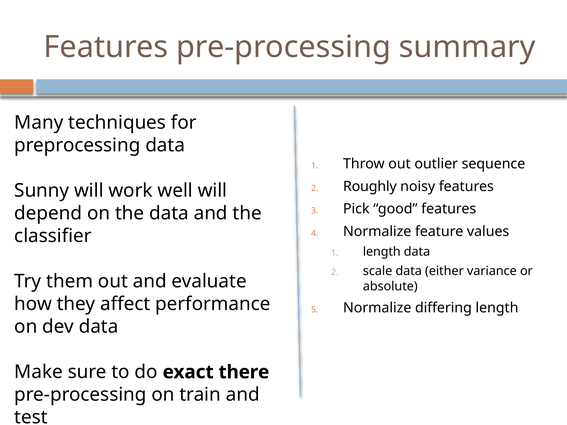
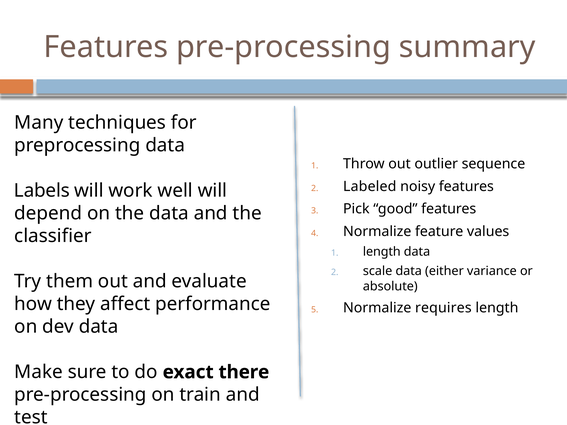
Sunny: Sunny -> Labels (42, 191)
Roughly: Roughly -> Labeled (370, 187)
differing: differing -> requires (443, 308)
